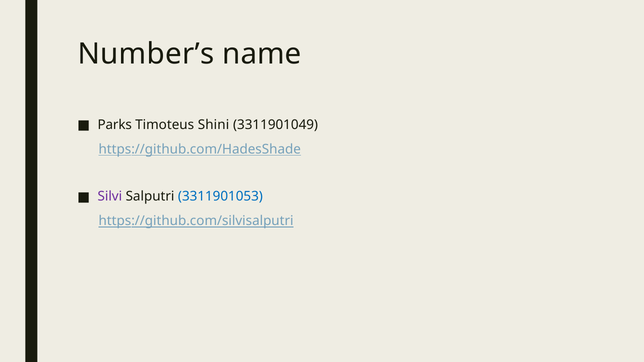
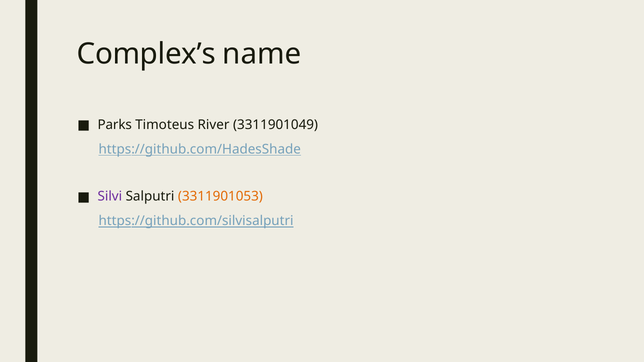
Number’s: Number’s -> Complex’s (146, 54)
Shini: Shini -> River (214, 125)
3311901053 colour: blue -> orange (220, 197)
